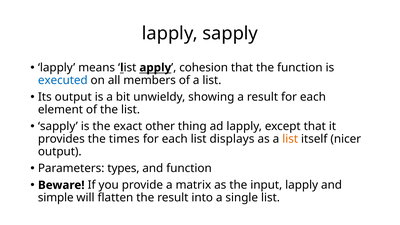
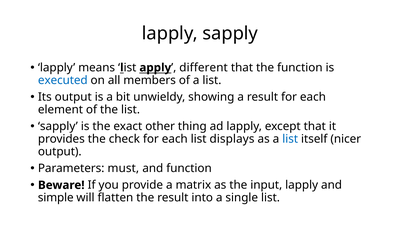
cohesion: cohesion -> different (204, 68)
times: times -> check (124, 139)
list colour: orange -> blue (290, 139)
types: types -> must (123, 168)
